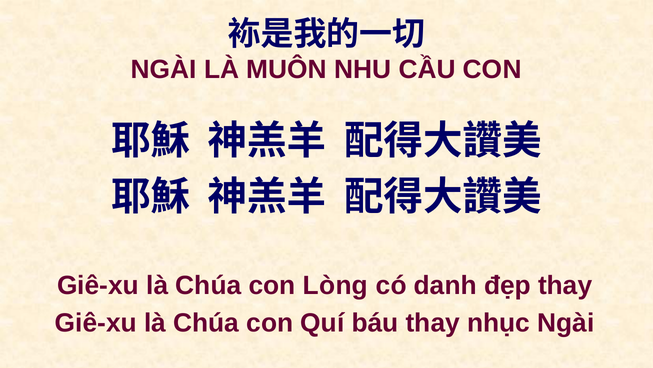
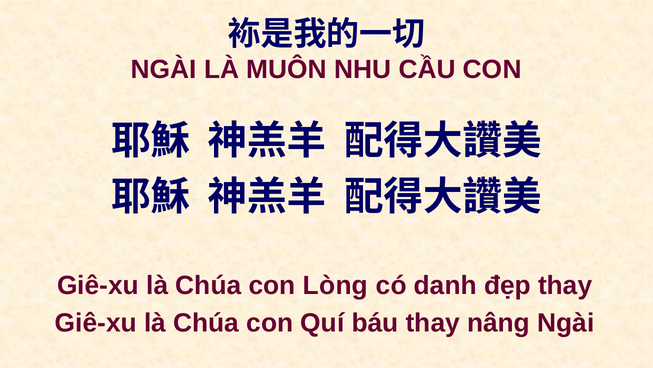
nhục: nhục -> nâng (499, 323)
